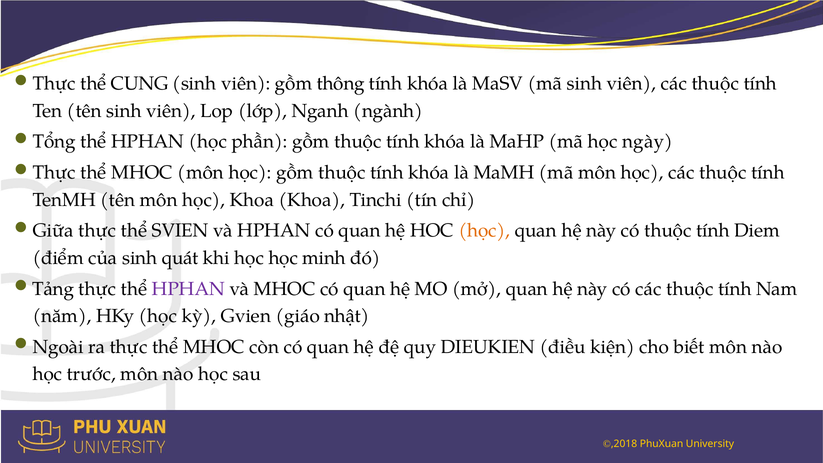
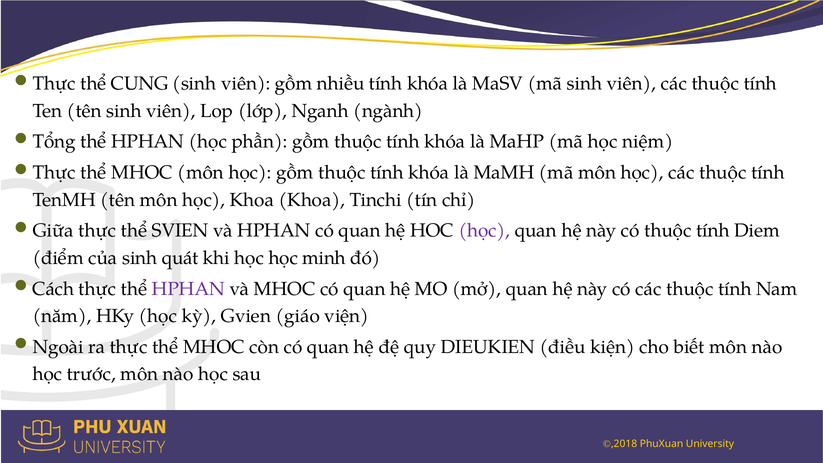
thông: thông -> nhiều (341, 84)
ngày: ngày -> niệm (648, 142)
học colour: orange -> purple (484, 231)
Tảng: Tảng -> Cách (53, 289)
nhật: nhật -> viện (347, 316)
